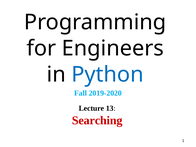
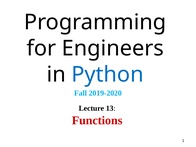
Searching: Searching -> Functions (97, 120)
